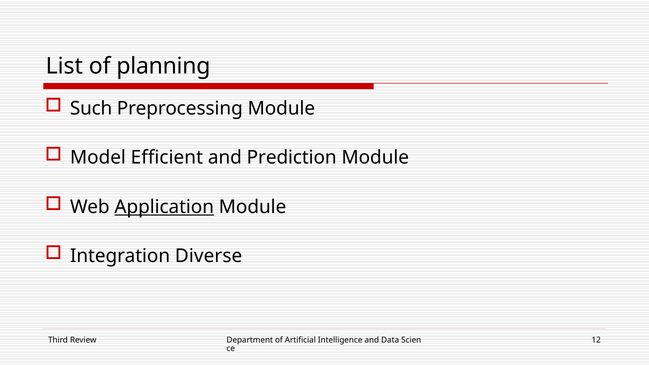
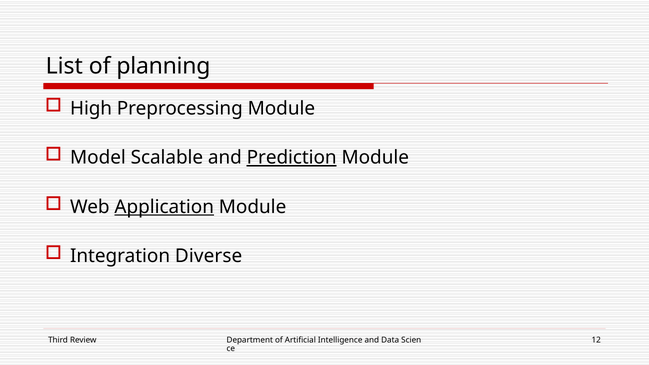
Such: Such -> High (91, 108)
Efficient: Efficient -> Scalable (167, 158)
Prediction underline: none -> present (292, 158)
